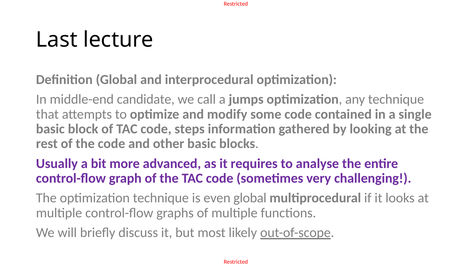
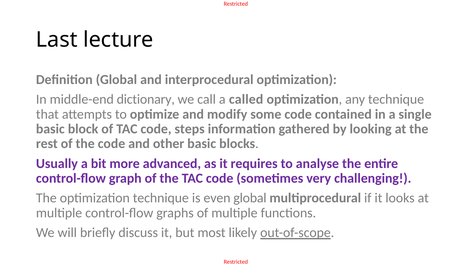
candidate: candidate -> dictionary (146, 100)
jumps: jumps -> called (246, 100)
